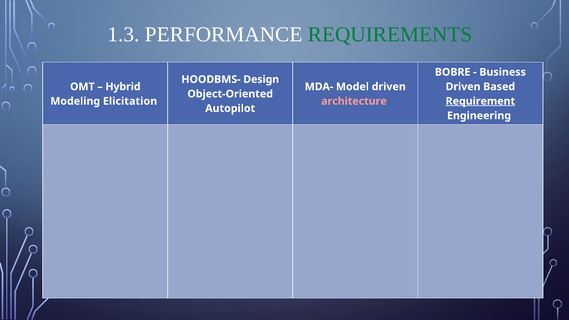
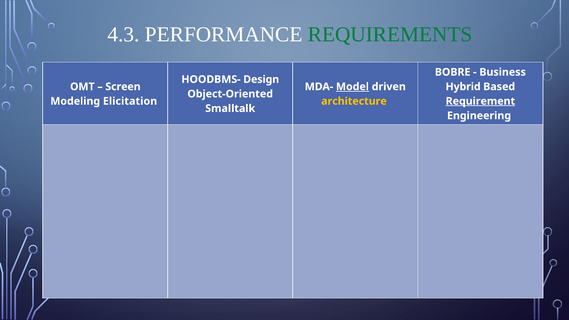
1.3: 1.3 -> 4.3 (124, 34)
Hybrid: Hybrid -> Screen (123, 87)
Model underline: none -> present (352, 87)
Driven: Driven -> Hybrid (463, 87)
architecture colour: pink -> yellow (354, 101)
Autopilot: Autopilot -> Smalltalk (230, 108)
